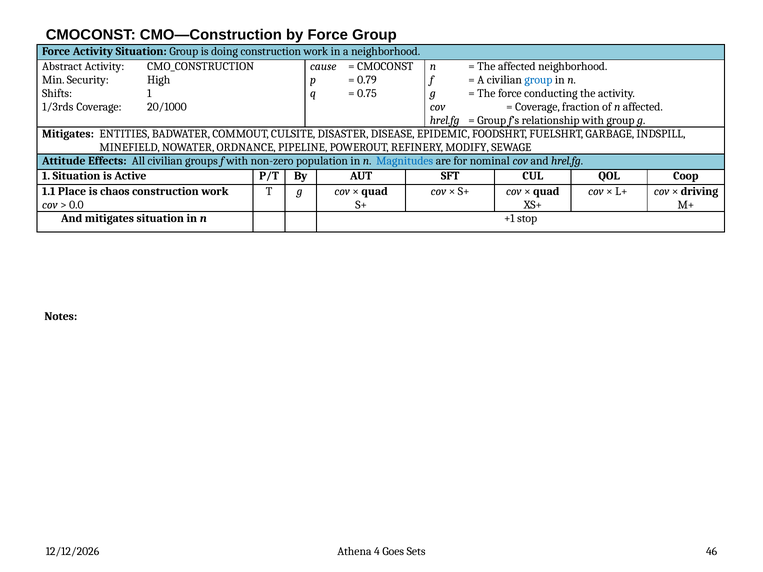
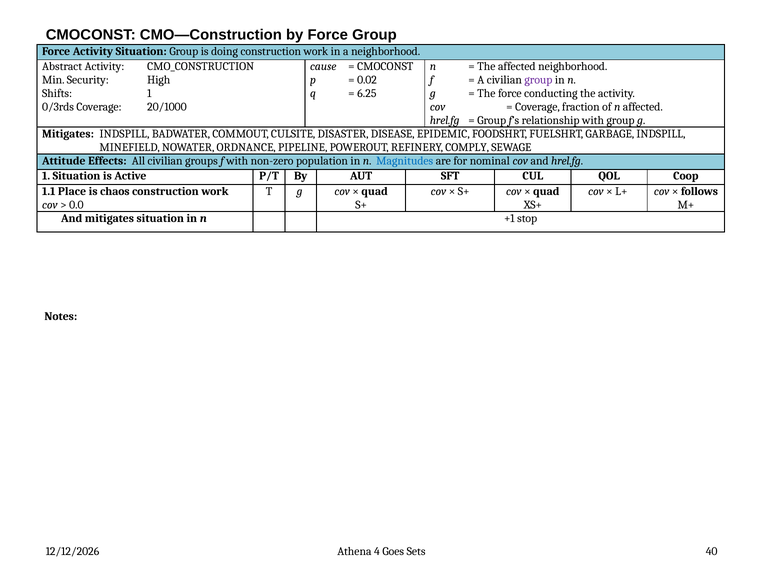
0.79: 0.79 -> 0.02 (367, 80)
group colour: blue -> purple (538, 80)
0.75: 0.75 -> 6.25 (367, 93)
1/3rds: 1/3rds -> 0/3rds (58, 107)
Mitigates ENTITIES: ENTITIES -> INDSPILL (125, 134)
MODIFY: MODIFY -> COMPLY (467, 147)
driving: driving -> follows (699, 191)
46: 46 -> 40 (712, 551)
